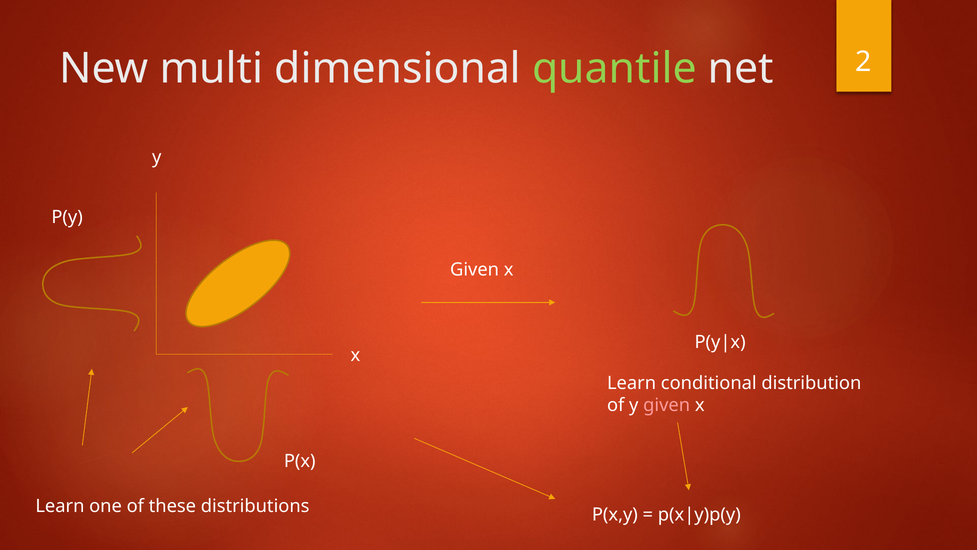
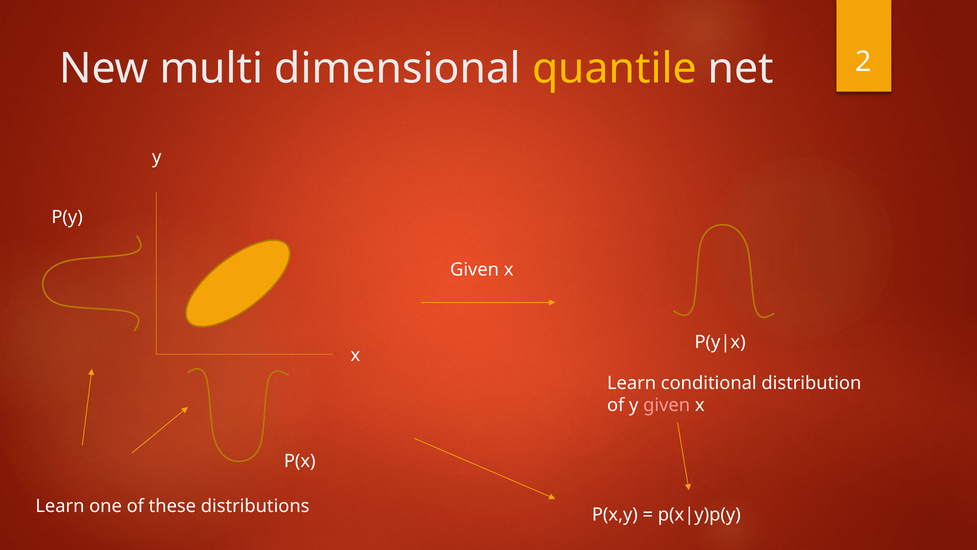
quantile colour: light green -> yellow (615, 69)
